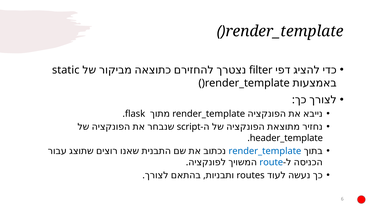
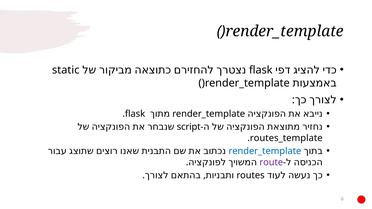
filter: filter -> flask (261, 70)
header_template: header_template -> routes_template (286, 138)
route colour: blue -> purple (271, 162)
